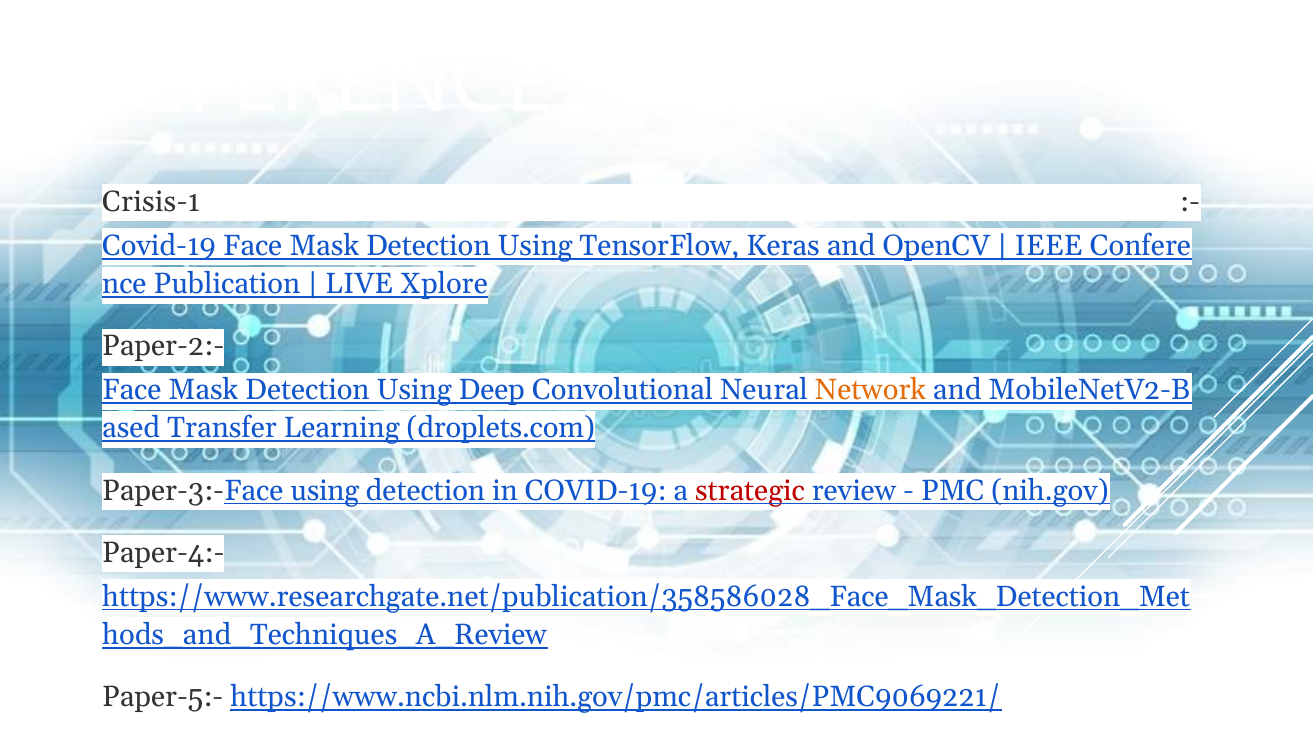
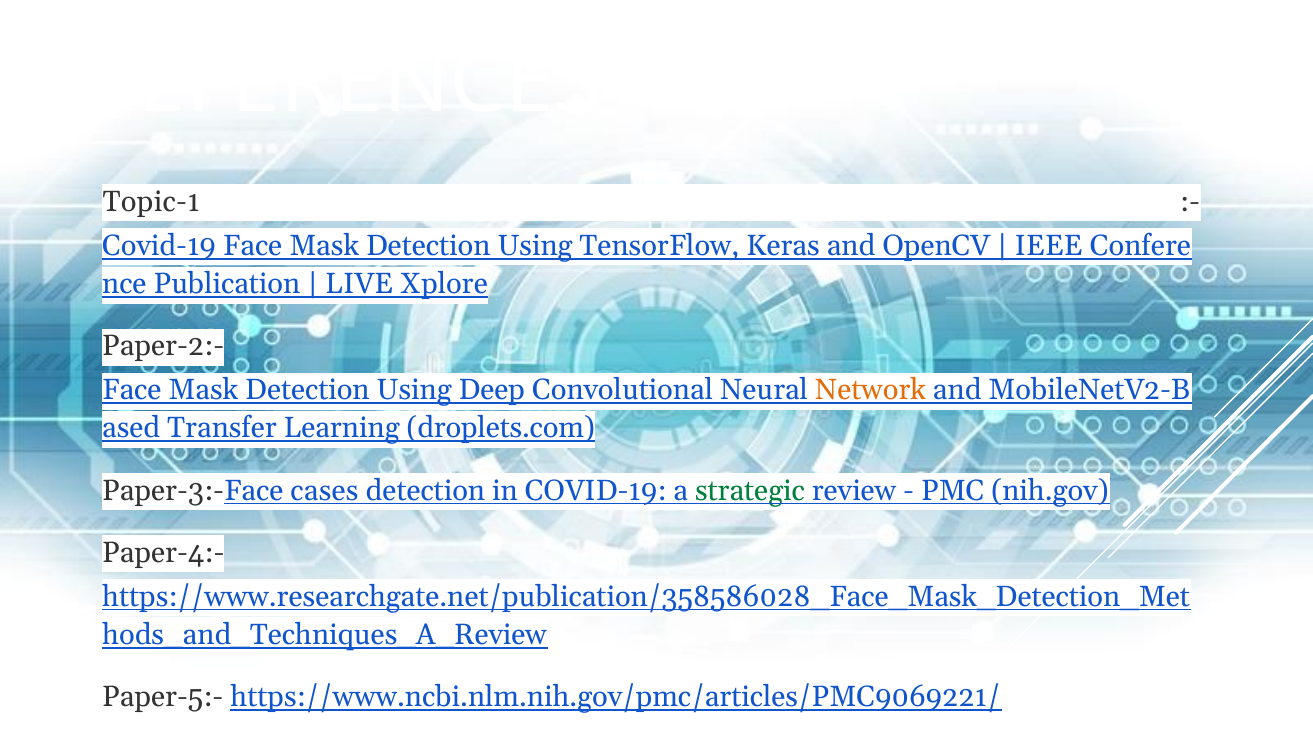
Crisis-1: Crisis-1 -> Topic-1 (151, 202)
Paper-3:-Face using: using -> cases (324, 491)
strategic colour: red -> green (750, 491)
